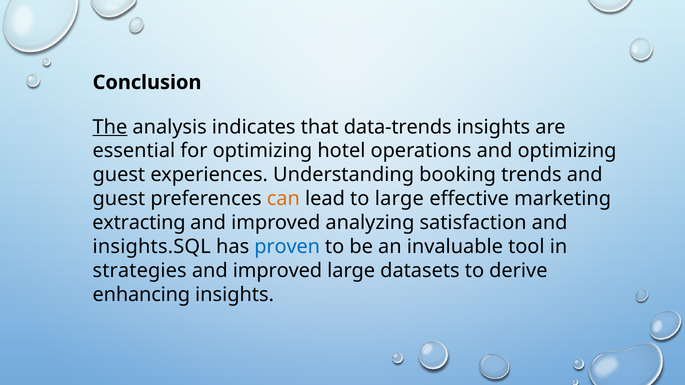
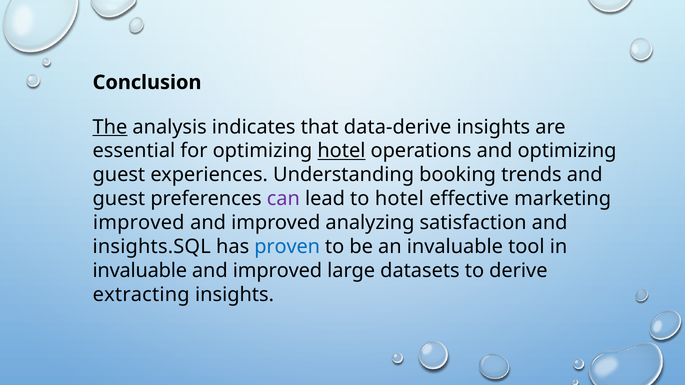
data-trends: data-trends -> data-derive (398, 127)
hotel underline: none -> present (341, 151)
can colour: orange -> purple (283, 199)
to large: large -> hotel (399, 199)
extracting: extracting -> improved (139, 223)
strategies: strategies -> invaluable (140, 271)
enhancing: enhancing -> extracting (141, 295)
